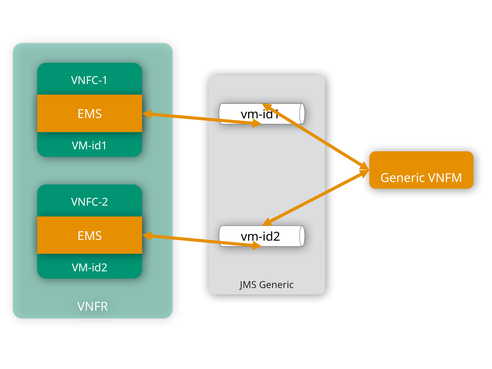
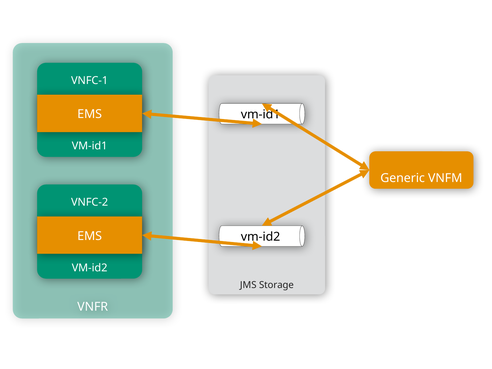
JMS Generic: Generic -> Storage (276, 285)
